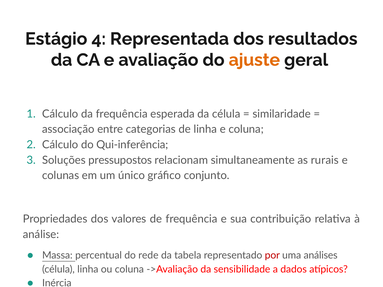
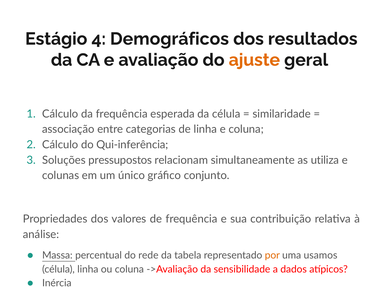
Representada: Representada -> Demográficos (170, 39)
rurais: rurais -> utiliza (325, 160)
por colour: red -> orange (272, 256)
análises: análises -> usamos (321, 256)
